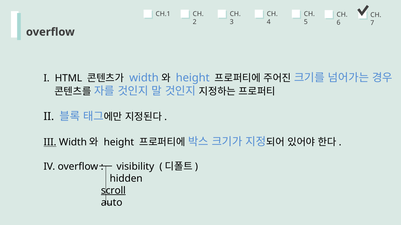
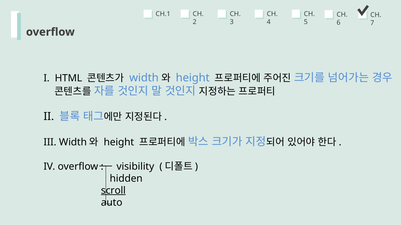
III underline: present -> none (50, 143)
